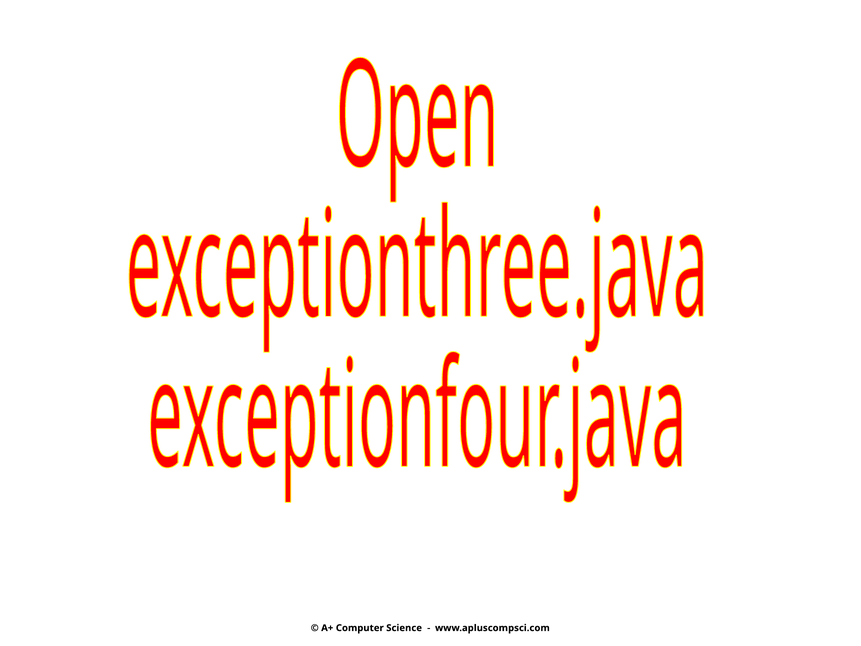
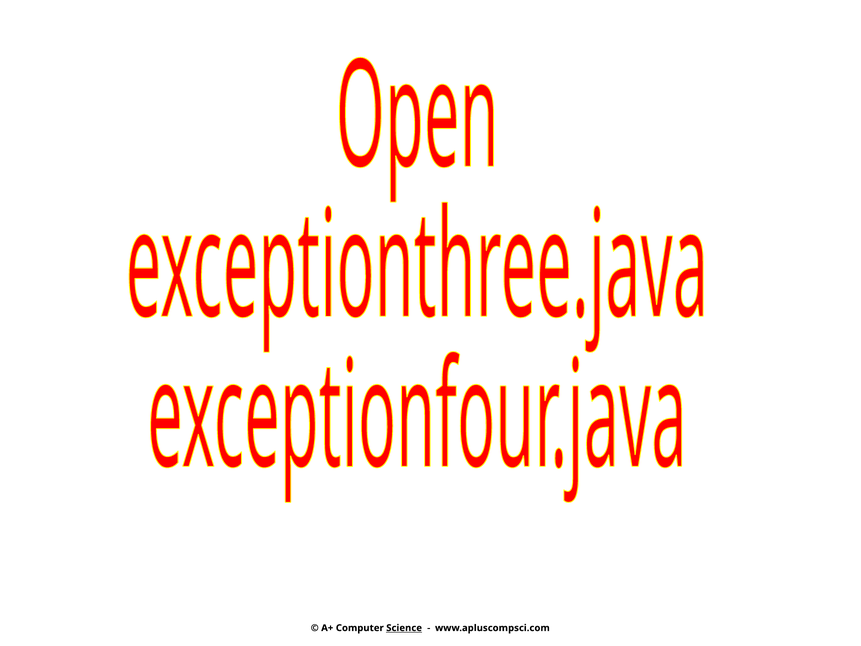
Science underline: none -> present (404, 628)
